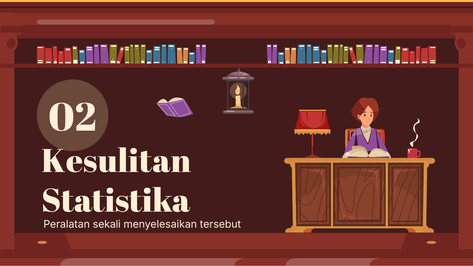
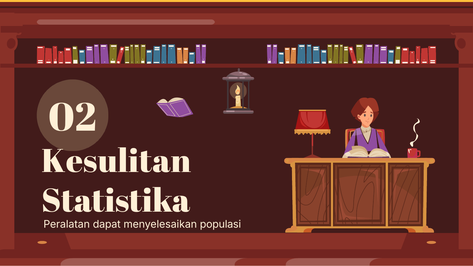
sekali: sekali -> dapat (107, 224)
tersebut: tersebut -> populasi (220, 224)
